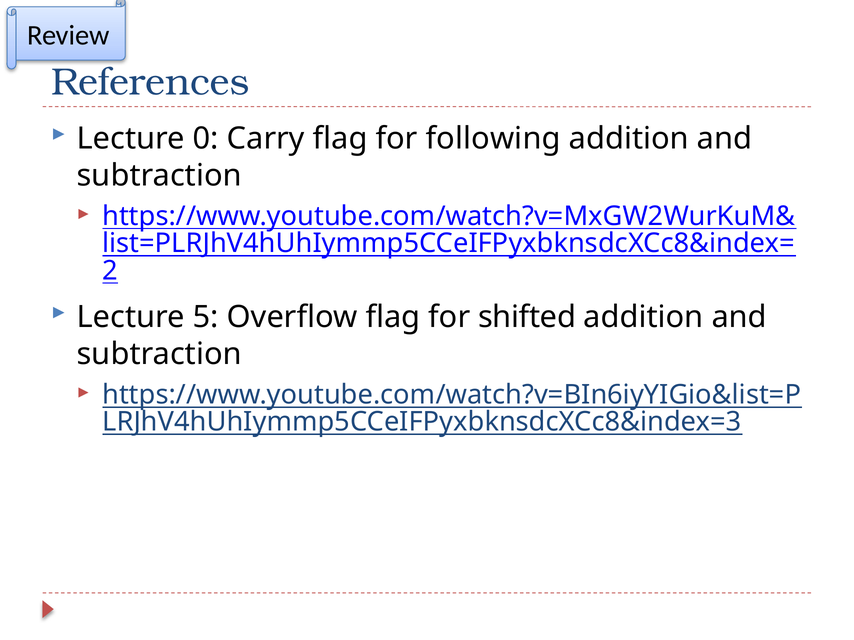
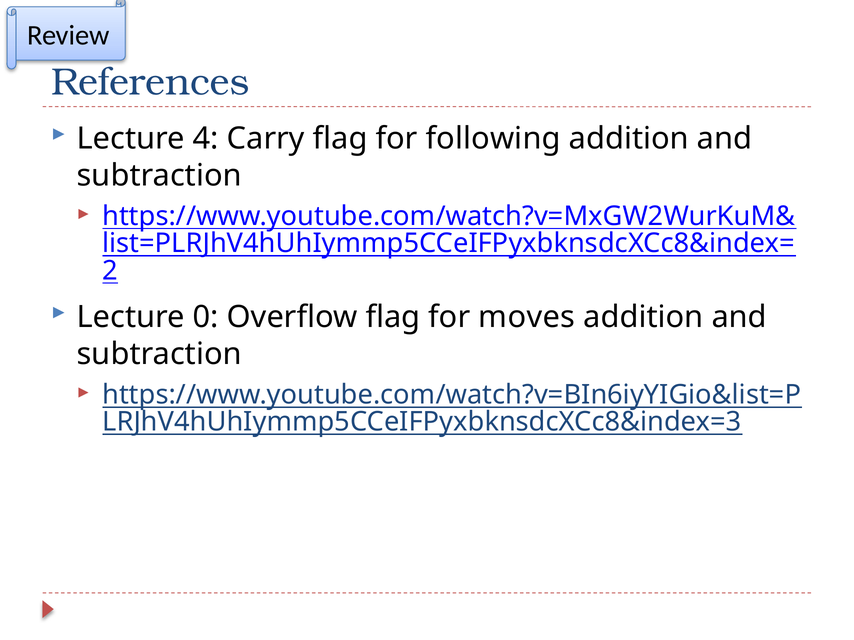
0: 0 -> 4 (206, 139)
5: 5 -> 0 (206, 317)
shifted: shifted -> moves (527, 317)
